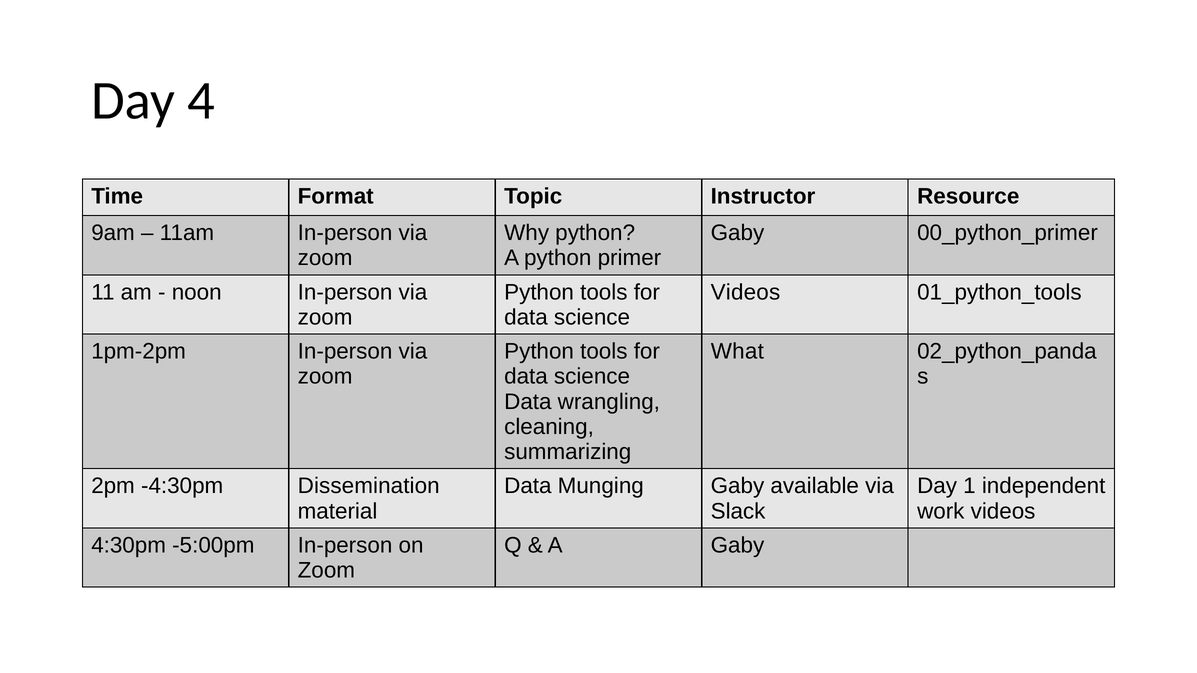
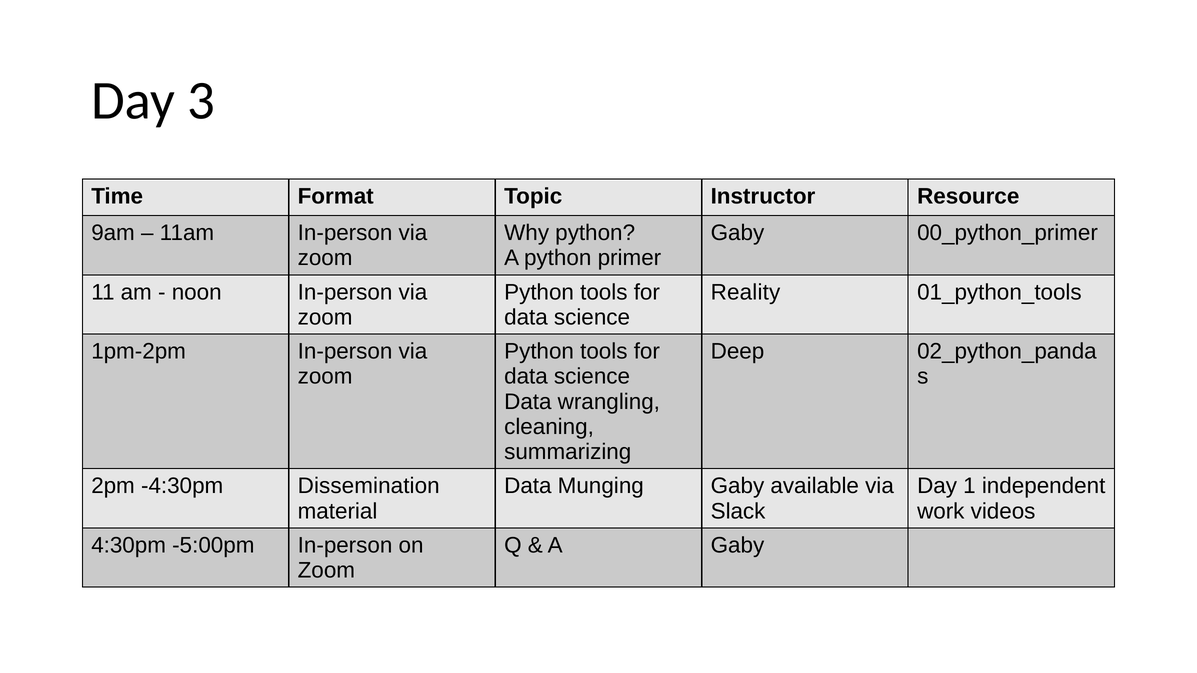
4: 4 -> 3 (201, 101)
Videos: Videos -> Reality (745, 292)
What: What -> Deep (737, 352)
